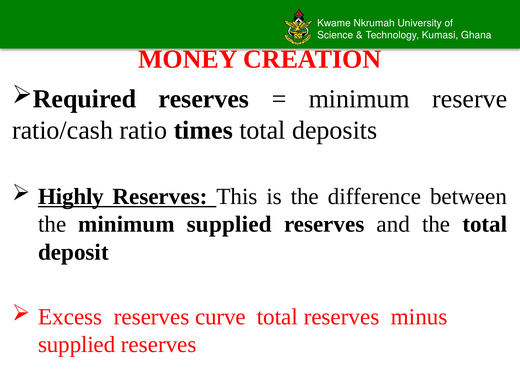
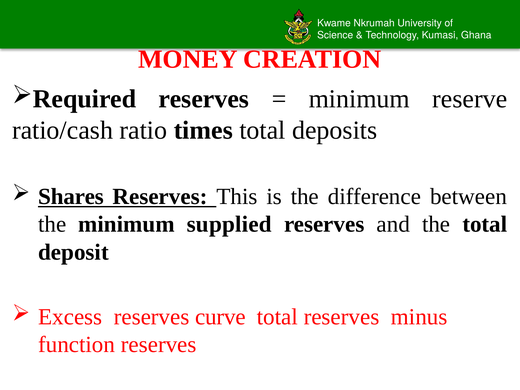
Highly: Highly -> Shares (71, 197)
supplied: supplied -> function (77, 345)
